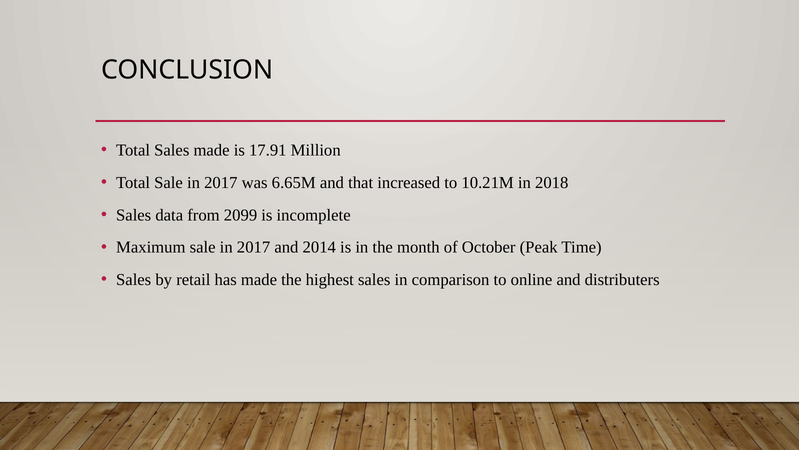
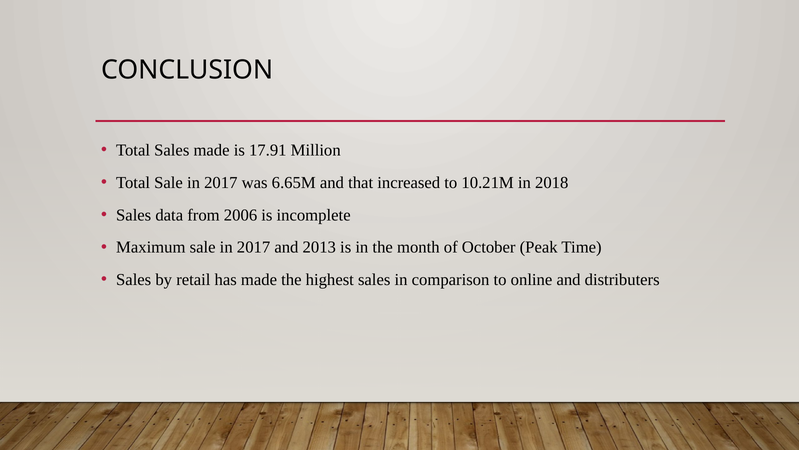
2099: 2099 -> 2006 (241, 215)
2014: 2014 -> 2013 (319, 247)
